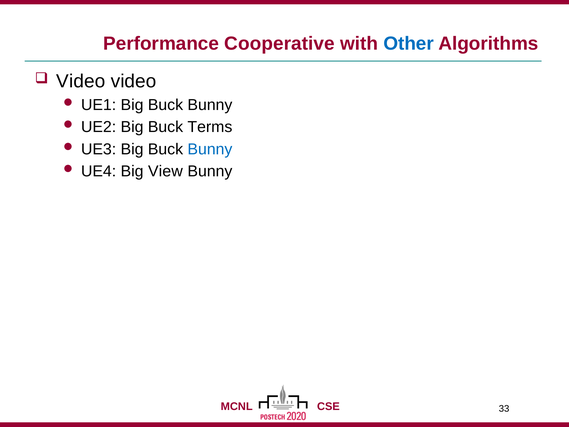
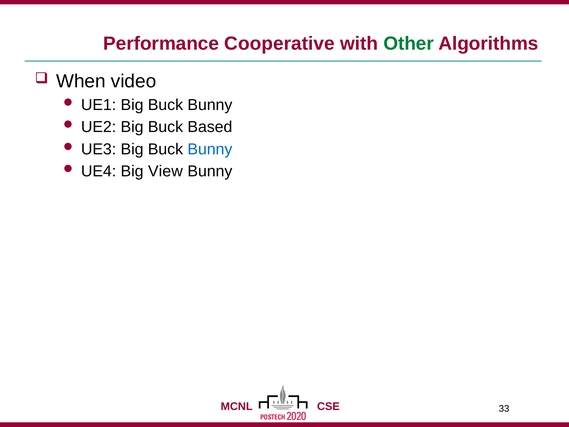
Other colour: blue -> green (409, 44)
Video: Video -> When (81, 81)
Terms: Terms -> Based (210, 127)
